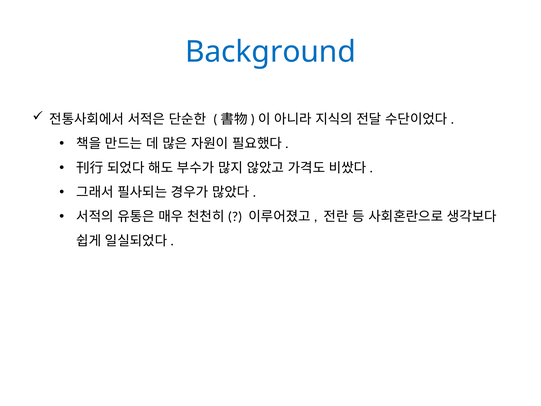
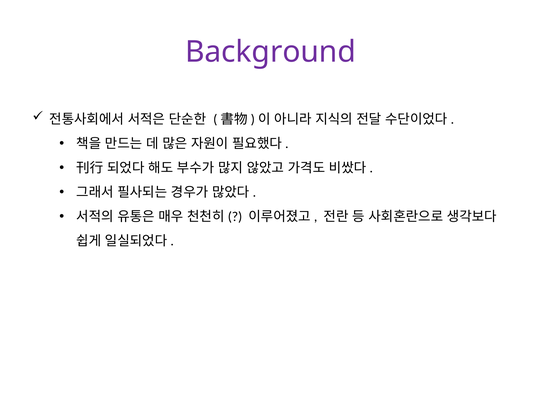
Background colour: blue -> purple (270, 52)
